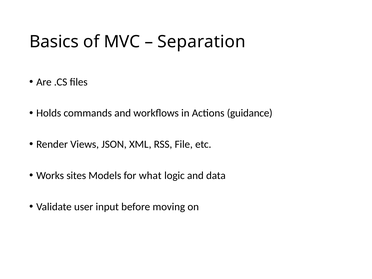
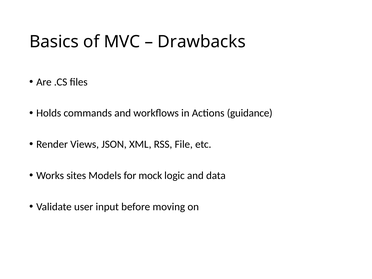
Separation: Separation -> Drawbacks (202, 42)
what: what -> mock (150, 176)
